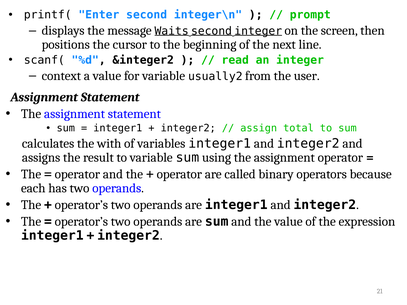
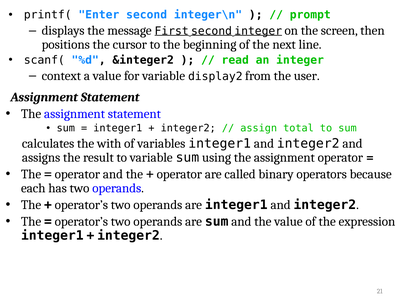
Waits: Waits -> First (172, 31)
usually2: usually2 -> display2 (215, 76)
